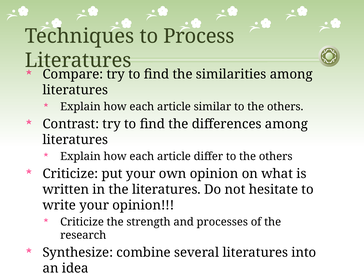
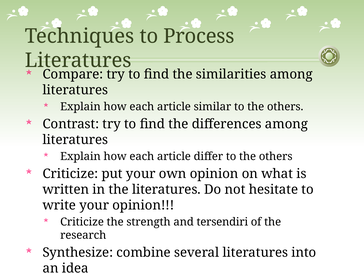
processes: processes -> tersendiri (222, 222)
